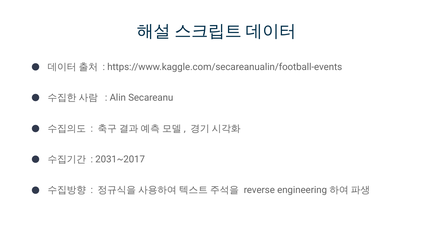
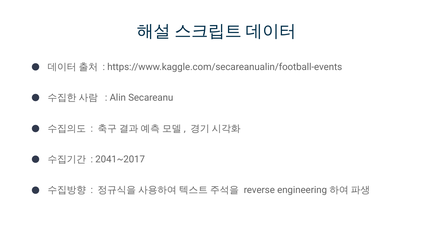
2031~2017: 2031~2017 -> 2041~2017 (120, 160)
